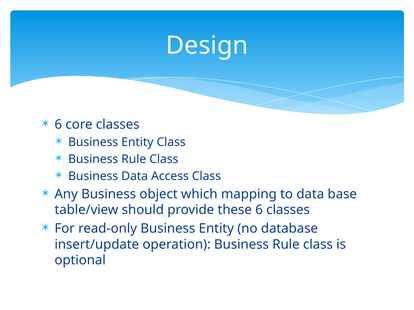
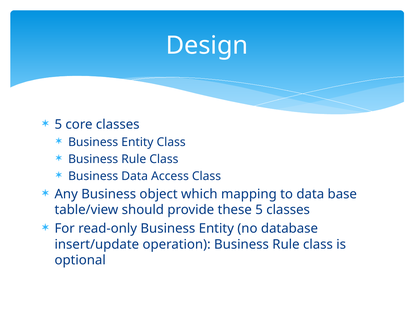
6: 6 -> 5 (58, 125)
these 6: 6 -> 5 (259, 210)
